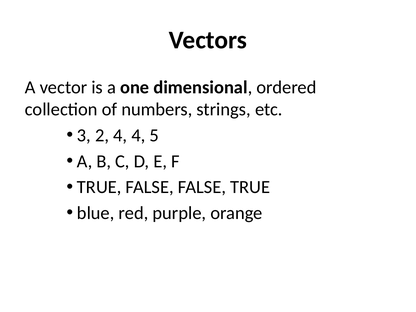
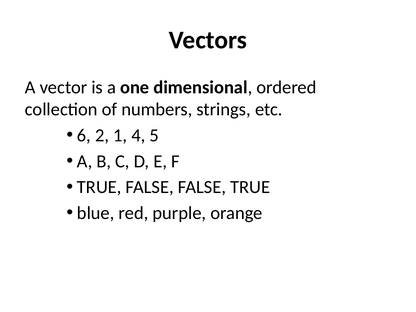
3: 3 -> 6 (84, 135)
2 4: 4 -> 1 (120, 135)
